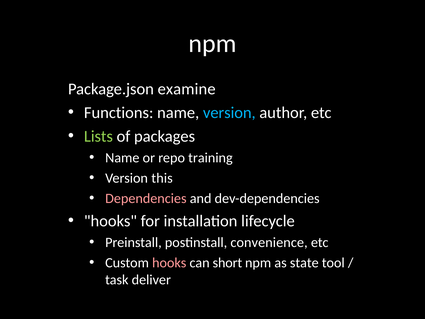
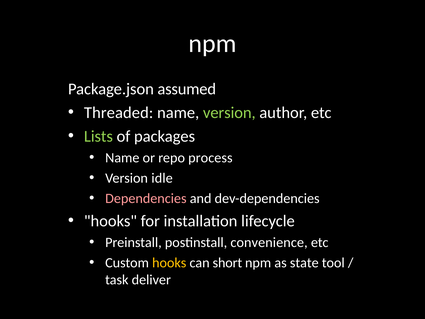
examine: examine -> assumed (187, 89)
Functions: Functions -> Threaded (119, 113)
version colour: light blue -> light green (229, 113)
training: training -> process (210, 158)
this: this -> idle (162, 178)
hooks colour: pink -> yellow (169, 263)
